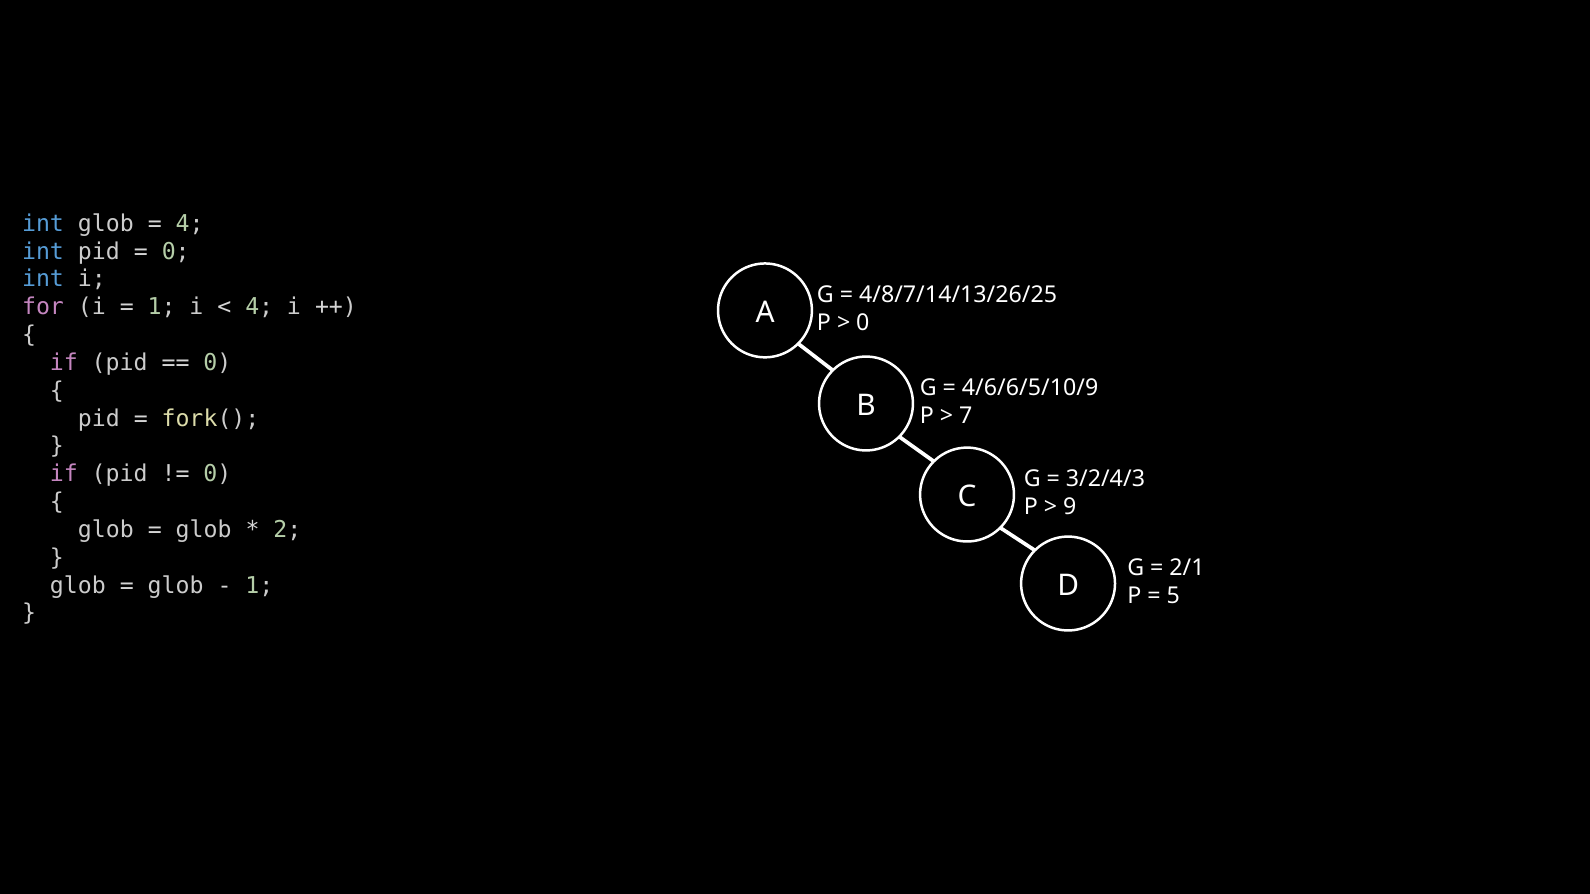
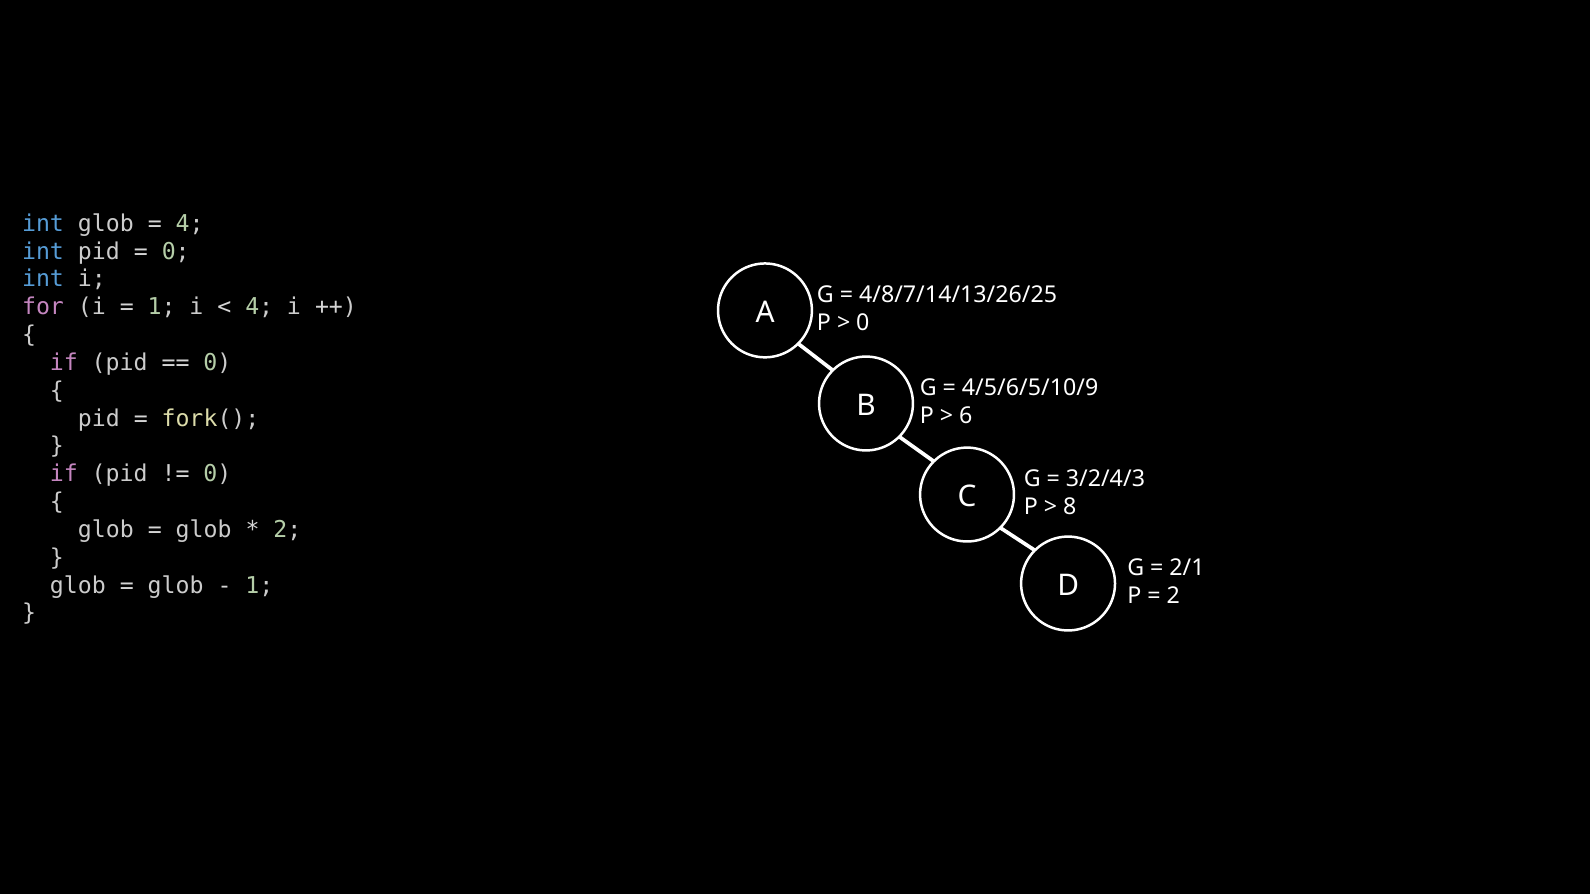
4/6/6/5/10/9: 4/6/6/5/10/9 -> 4/5/6/5/10/9 (1030, 388)
7: 7 -> 6 (966, 416)
9: 9 -> 8 (1070, 507)
5: 5 -> 2 (1173, 596)
